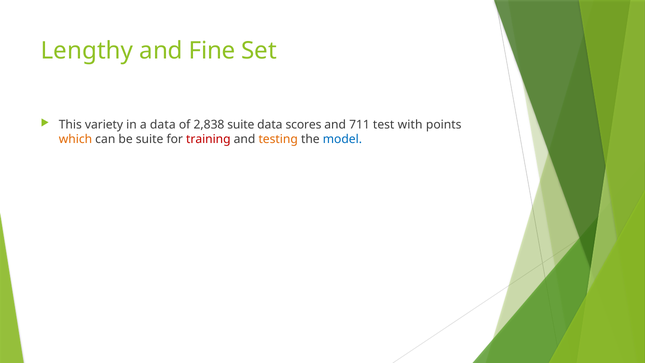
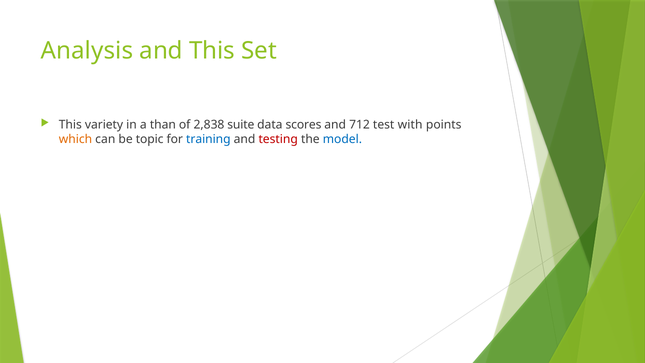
Lengthy: Lengthy -> Analysis (87, 51)
and Fine: Fine -> This (212, 51)
a data: data -> than (163, 125)
711: 711 -> 712 (360, 125)
be suite: suite -> topic (150, 139)
training colour: red -> blue (208, 139)
testing colour: orange -> red (278, 139)
